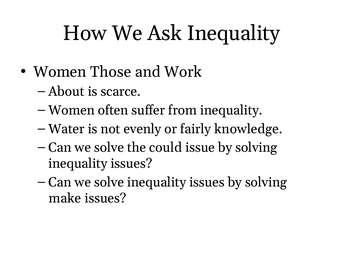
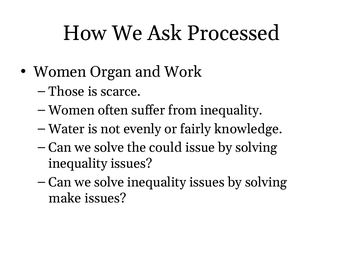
Ask Inequality: Inequality -> Processed (233, 33)
Those: Those -> Organ (111, 72)
About: About -> Those (66, 92)
